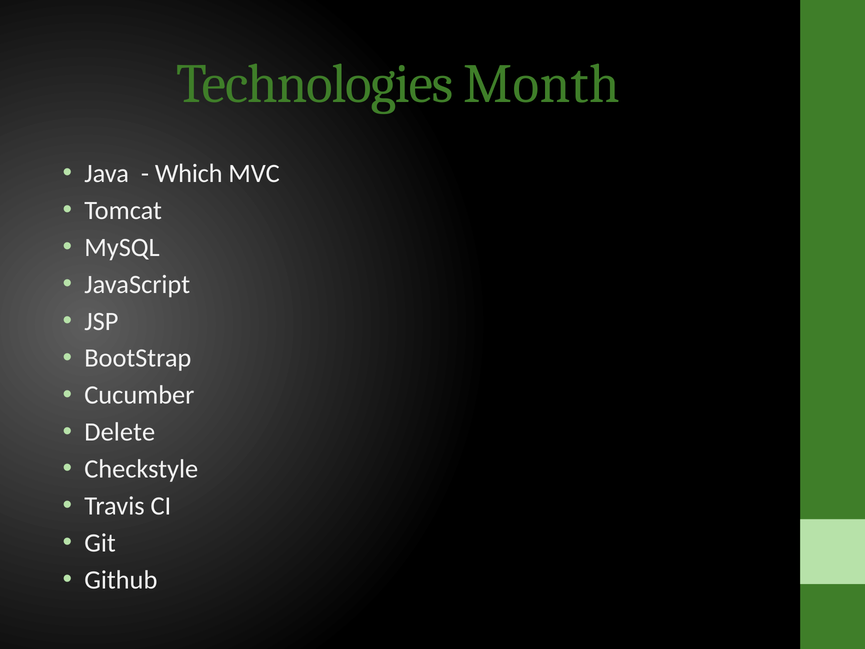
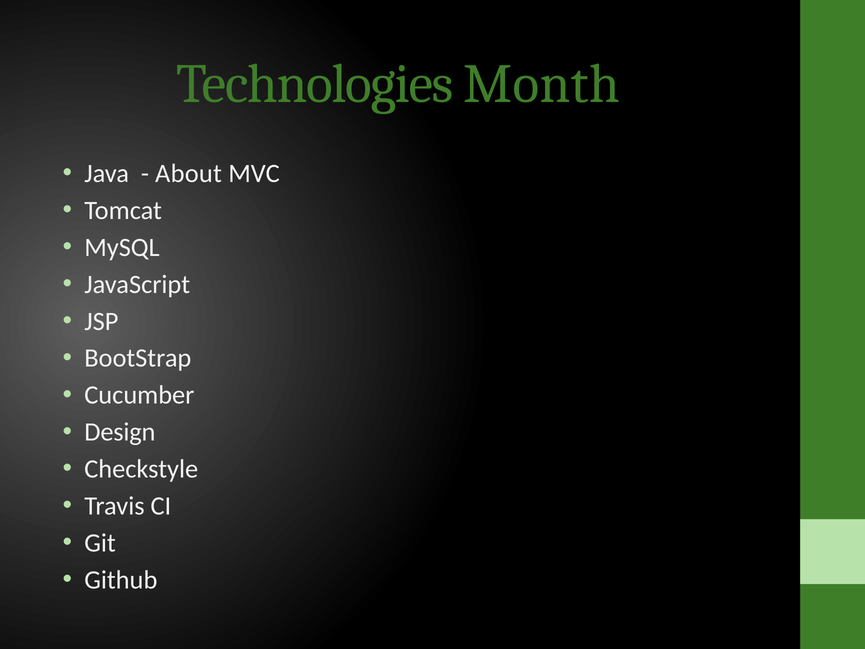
Which: Which -> About (189, 173)
Delete: Delete -> Design (120, 432)
